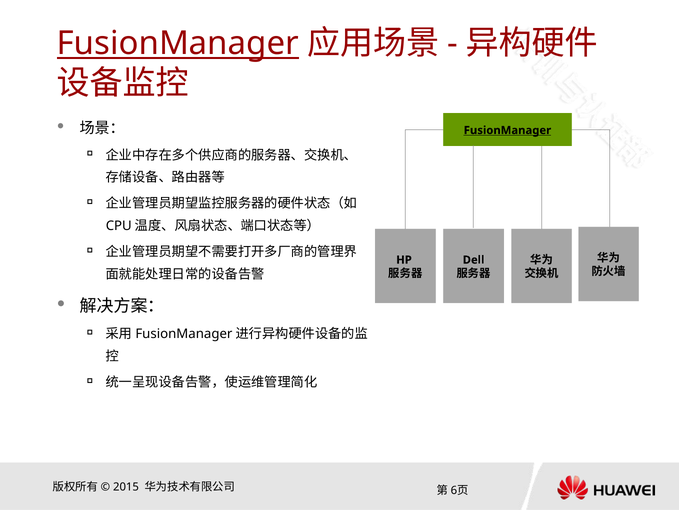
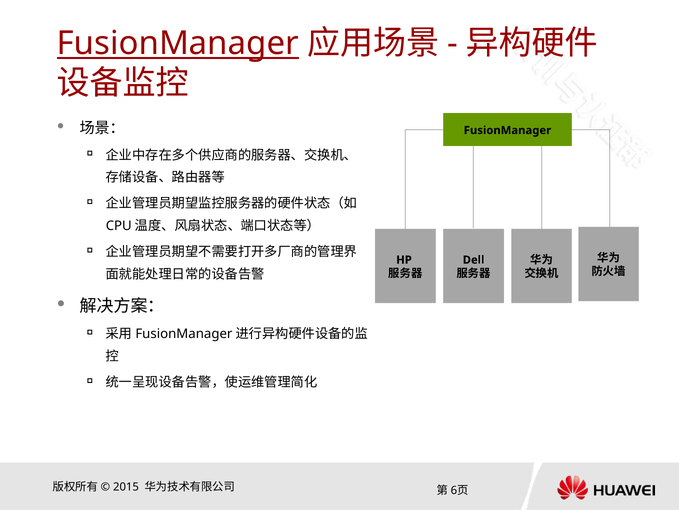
FusionManager underline: present -> none (507, 130)
